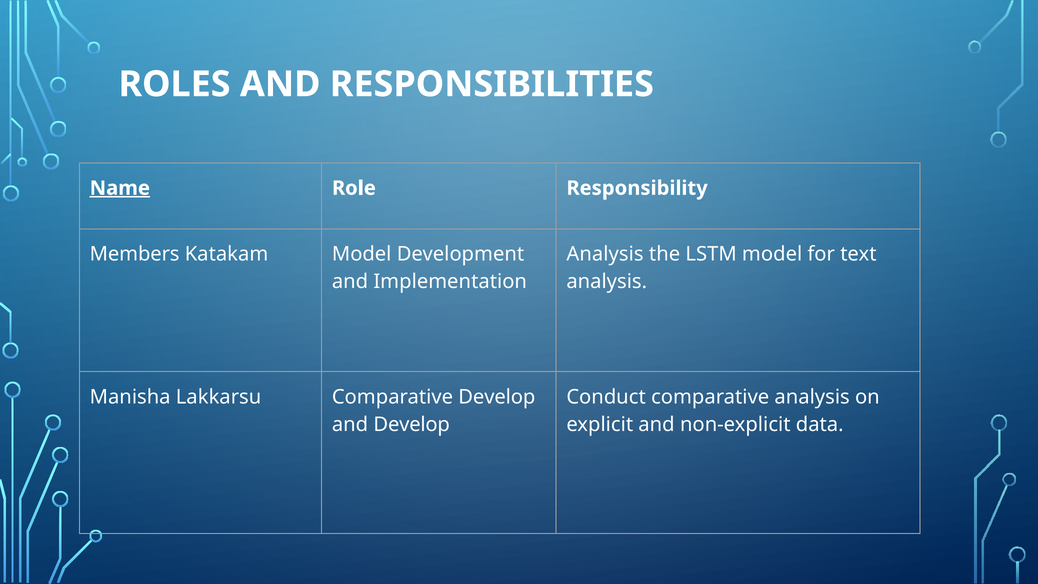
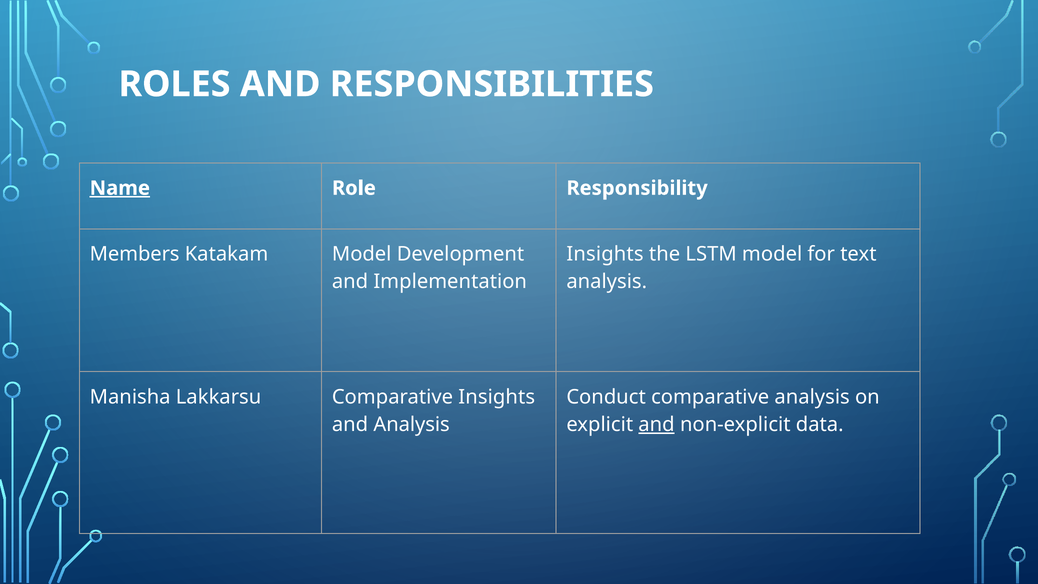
Analysis: Analysis -> Insights (605, 254)
Comparative Develop: Develop -> Insights (497, 397)
and Develop: Develop -> Analysis (412, 424)
and underline: none -> present (656, 424)
